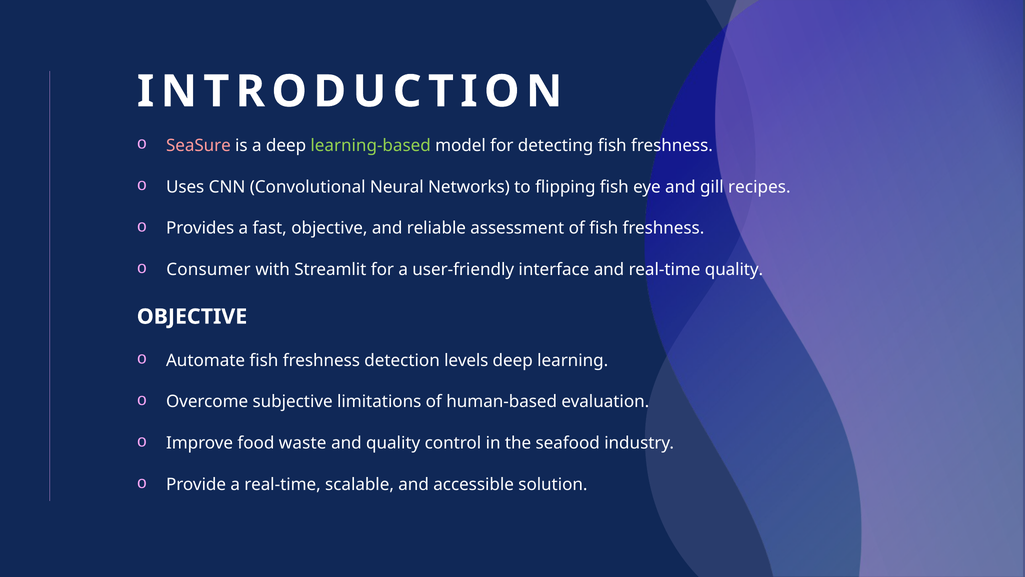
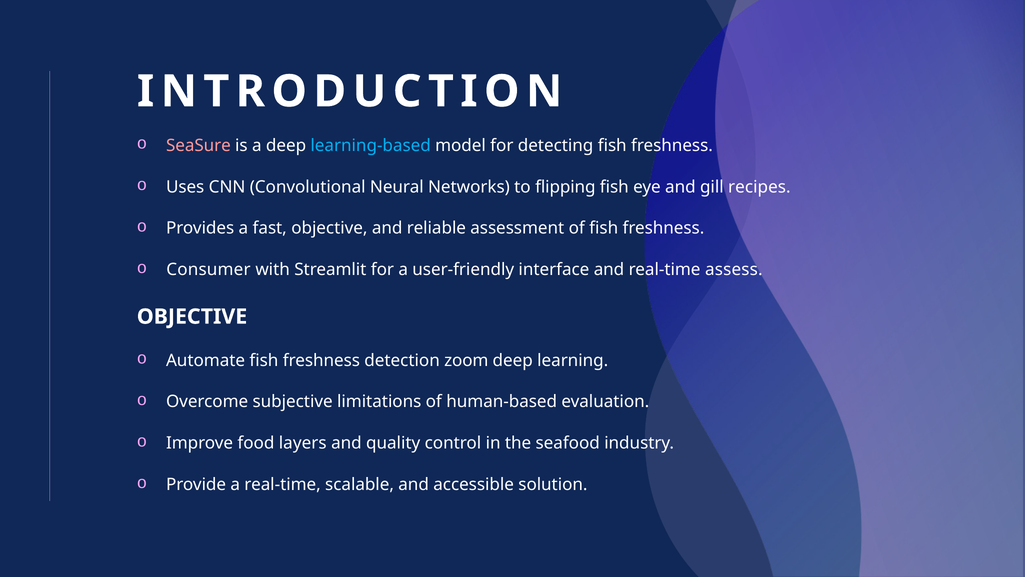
learning-based colour: light green -> light blue (371, 145)
real-time quality: quality -> assess (734, 270)
levels: levels -> zoom (466, 360)
waste: waste -> layers (303, 443)
